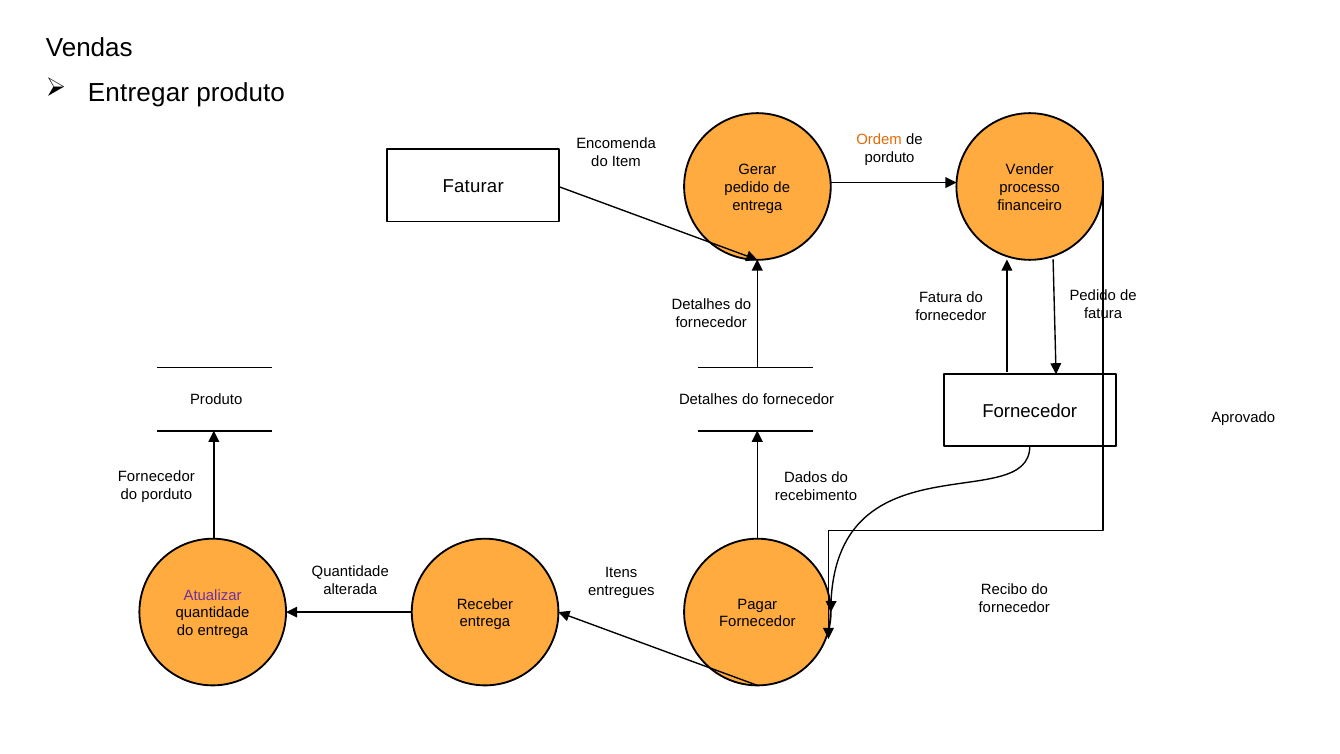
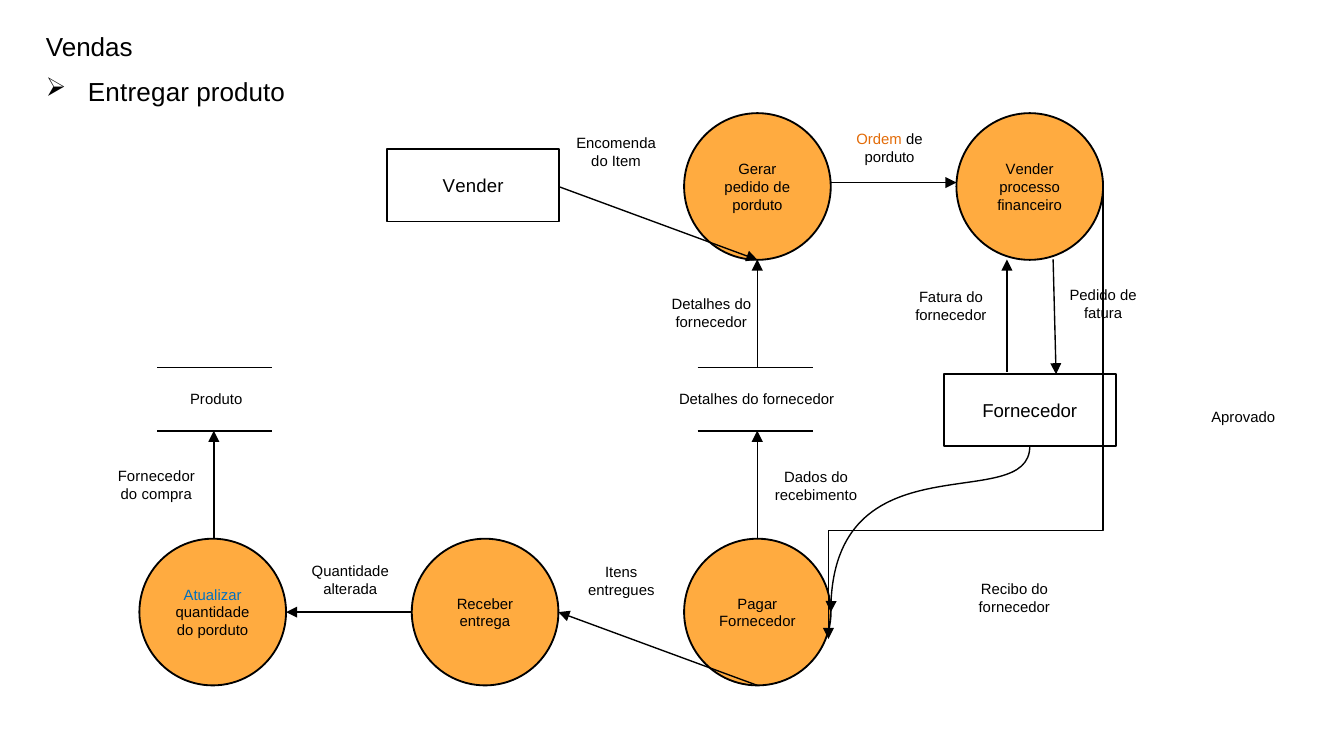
Faturar: Faturar -> Vender (473, 186)
entrega: entrega -> porduto (757, 205)
do porduto: porduto -> compra (167, 494)
Atualizar colour: purple -> blue (213, 595)
do entrega: entrega -> porduto (223, 631)
